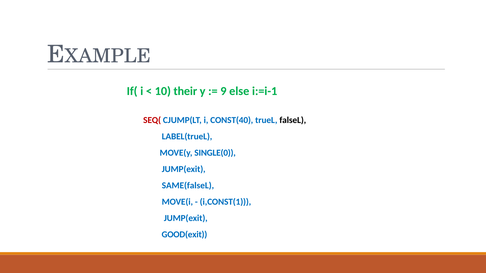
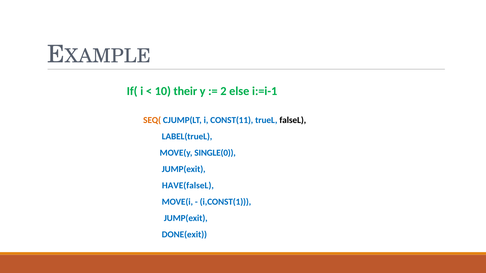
9: 9 -> 2 (223, 91)
SEQ( colour: red -> orange (152, 120)
CONST(40: CONST(40 -> CONST(11 (232, 120)
SAME(falseL: SAME(falseL -> HAVE(falseL (188, 186)
GOOD(exit: GOOD(exit -> DONE(exit (184, 235)
